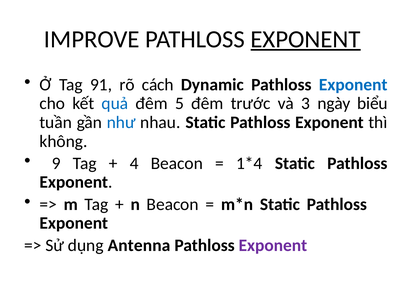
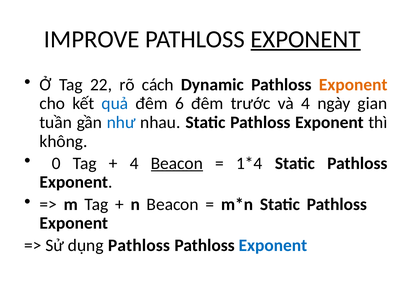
91: 91 -> 22 (101, 85)
Exponent colour: blue -> orange (353, 85)
5: 5 -> 6 (179, 103)
và 3: 3 -> 4 (306, 103)
biểu: biểu -> gian (372, 103)
9: 9 -> 0 (56, 163)
Beacon underline: none -> present (177, 163)
dụng Antenna: Antenna -> Pathloss (139, 245)
Exponent colour: purple -> blue (273, 245)
